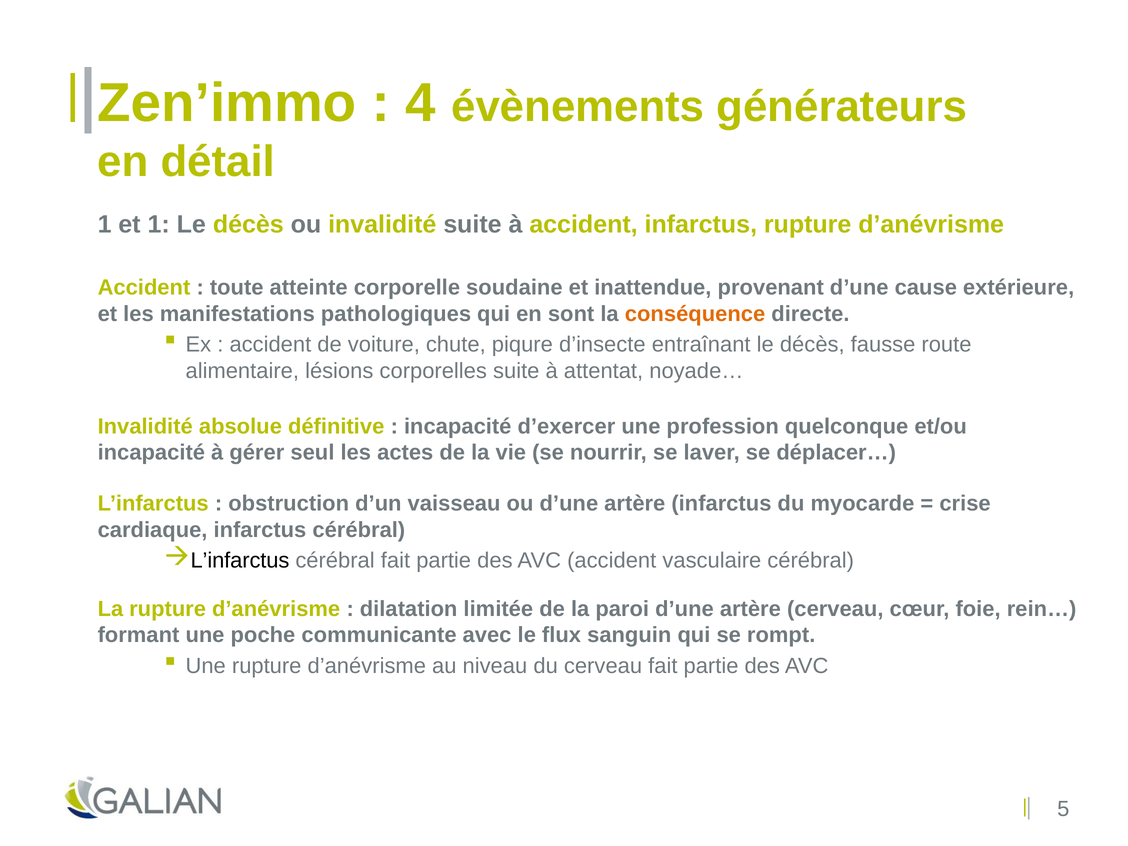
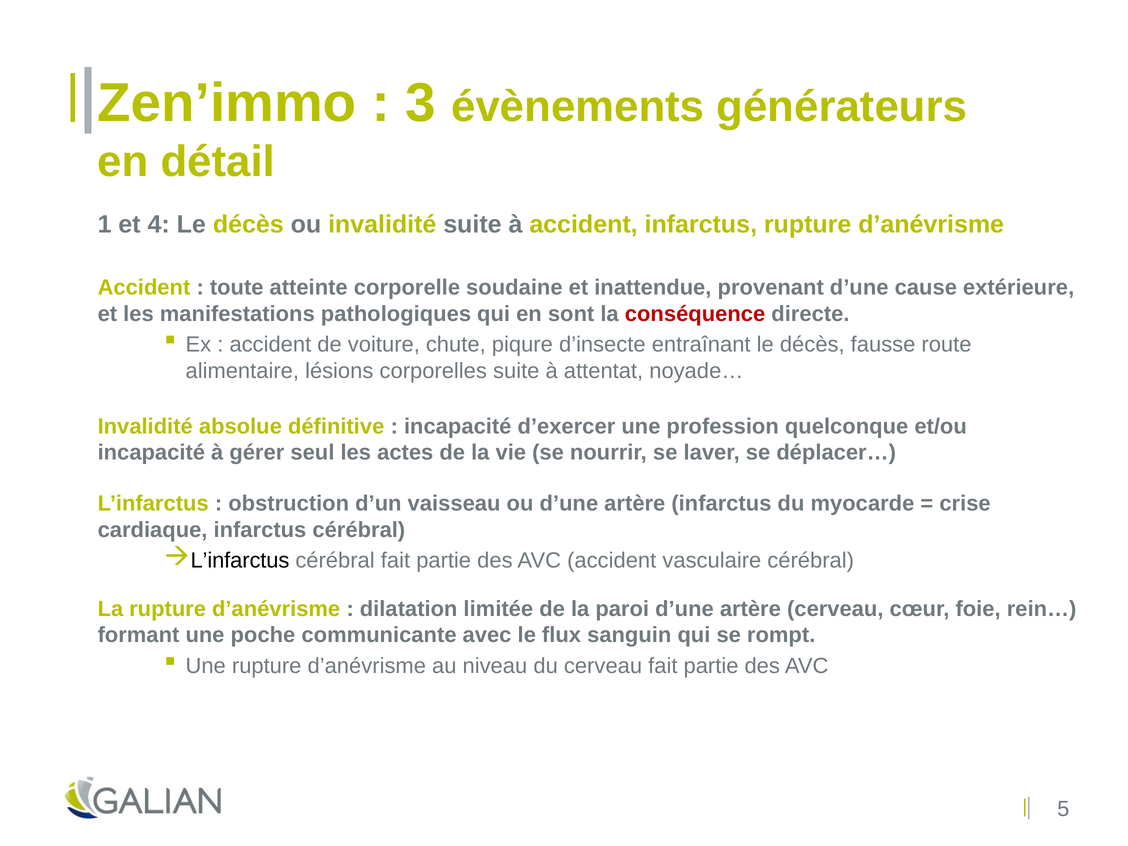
4: 4 -> 3 (420, 103)
et 1: 1 -> 4 (159, 225)
conséquence colour: orange -> red (695, 314)
